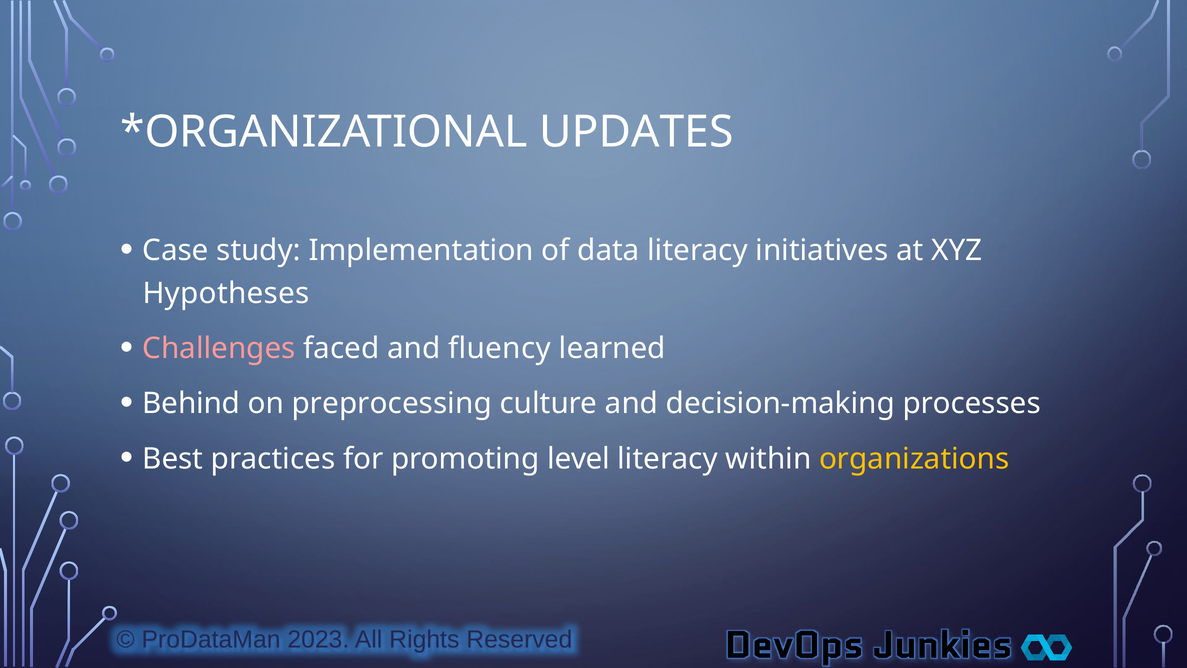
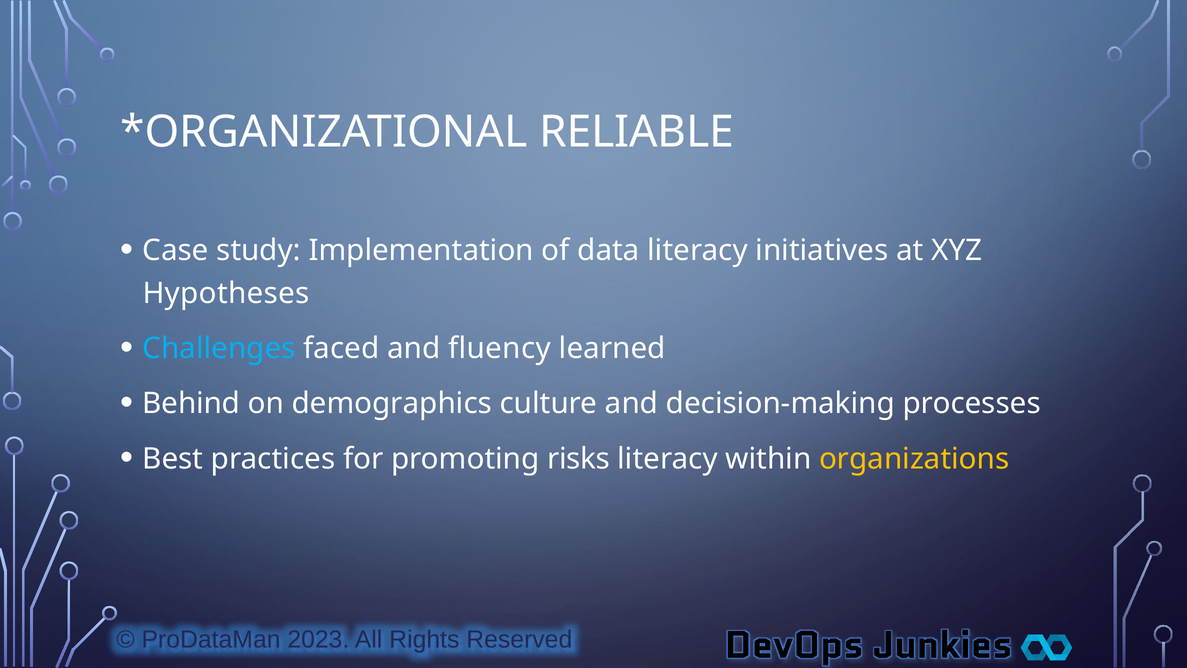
UPDATES: UPDATES -> RELIABLE (636, 132)
Challenges colour: pink -> light blue (219, 348)
preprocessing: preprocessing -> demographics (392, 403)
level: level -> risks (579, 458)
